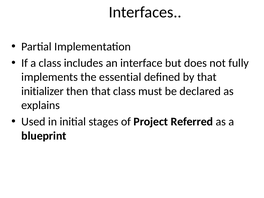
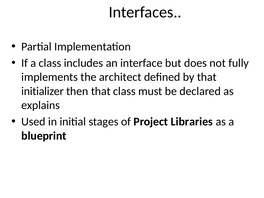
essential: essential -> architect (120, 77)
Referred: Referred -> Libraries (192, 122)
